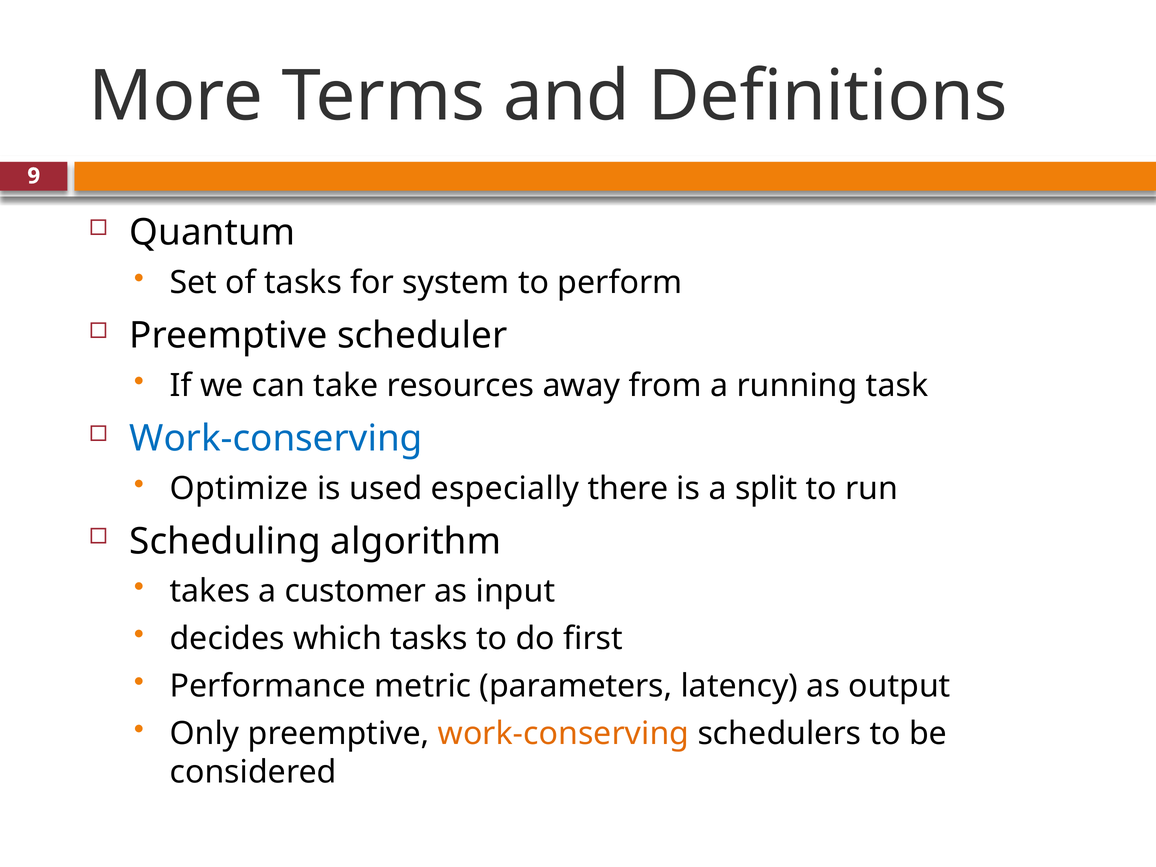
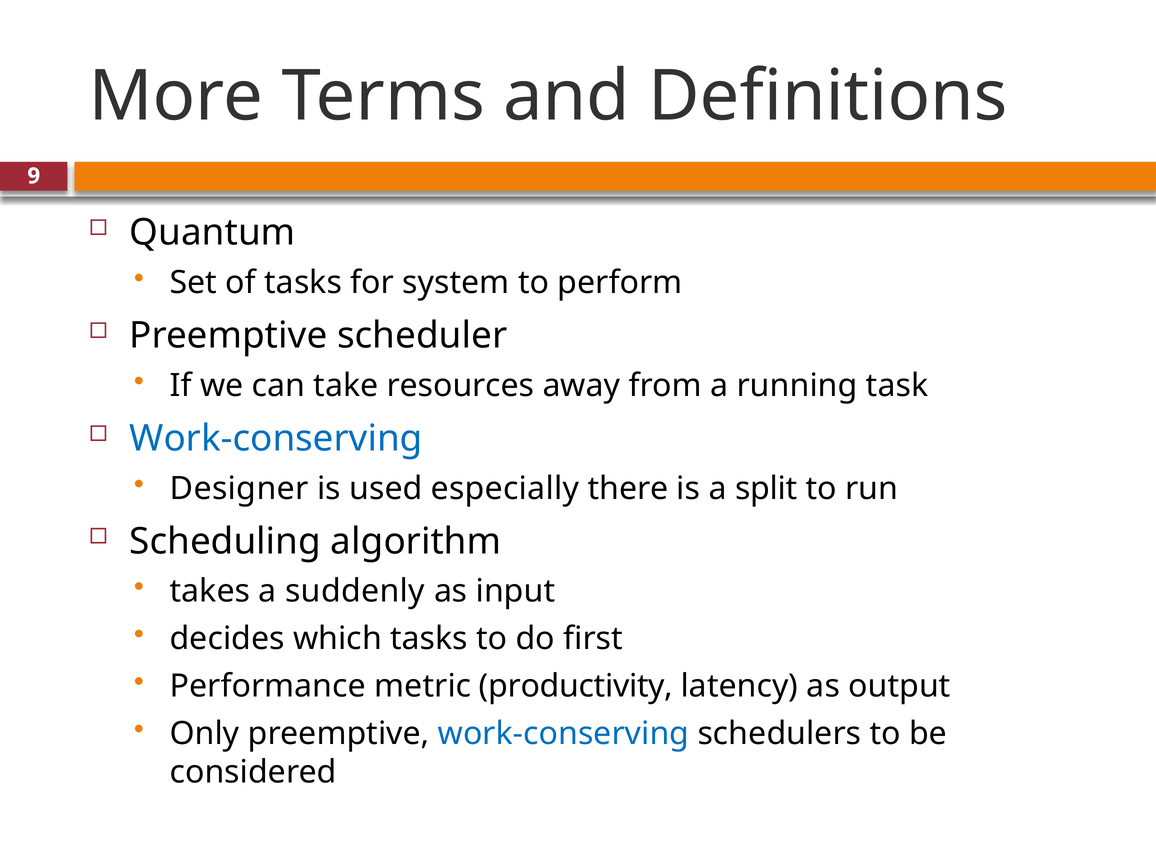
Optimize: Optimize -> Designer (239, 488)
customer: customer -> suddenly (355, 591)
parameters: parameters -> productivity (576, 686)
work-conserving colour: orange -> blue (563, 733)
